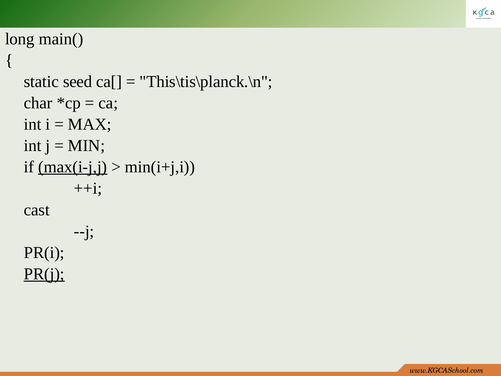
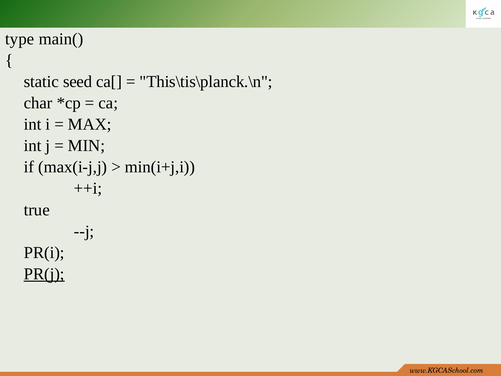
long: long -> type (20, 39)
max(i-j,j underline: present -> none (73, 167)
cast: cast -> true (37, 210)
